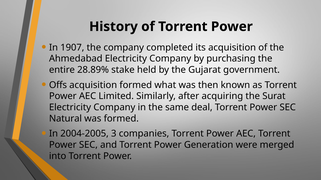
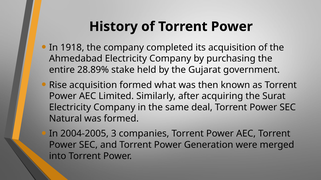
1907: 1907 -> 1918 (72, 48)
Offs: Offs -> Rise (58, 85)
